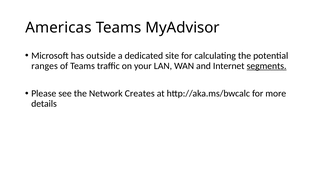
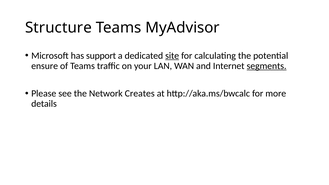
Americas: Americas -> Structure (58, 28)
outside: outside -> support (101, 56)
site underline: none -> present (172, 56)
ranges: ranges -> ensure (45, 66)
